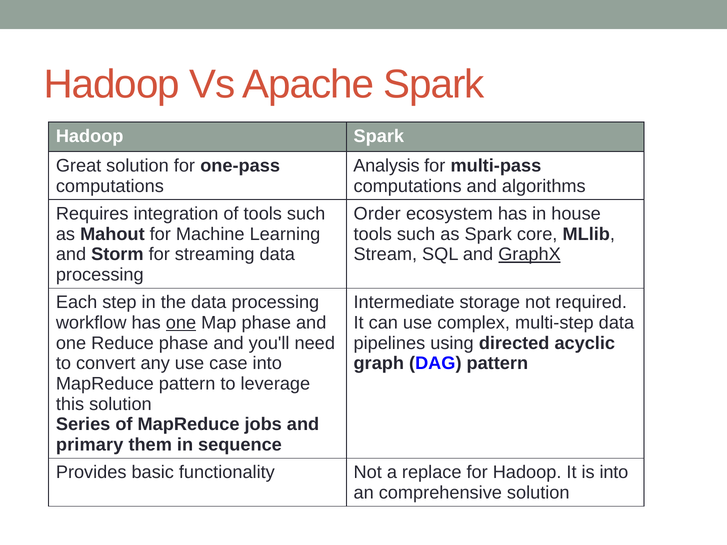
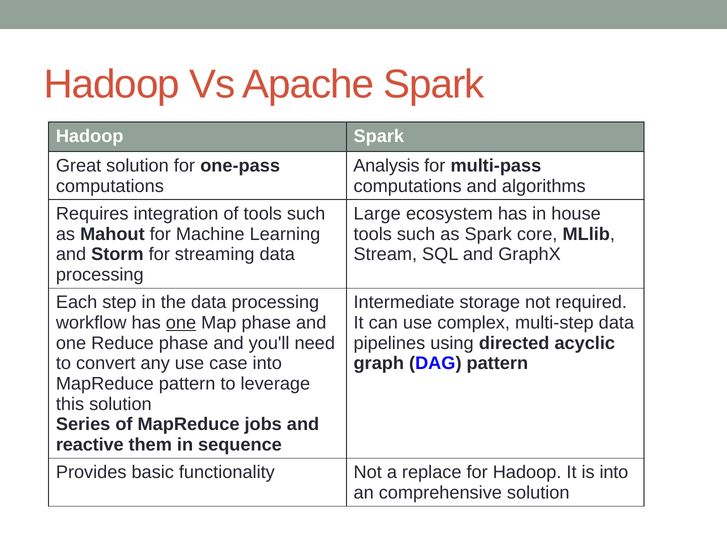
Order: Order -> Large (377, 214)
GraphX underline: present -> none (529, 255)
primary: primary -> reactive (90, 445)
